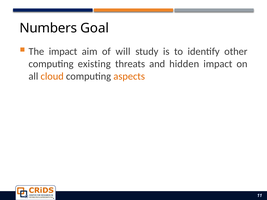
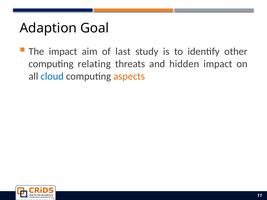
Numbers: Numbers -> Adaption (48, 28)
will: will -> last (123, 51)
existing: existing -> relating (94, 64)
cloud colour: orange -> blue (52, 76)
